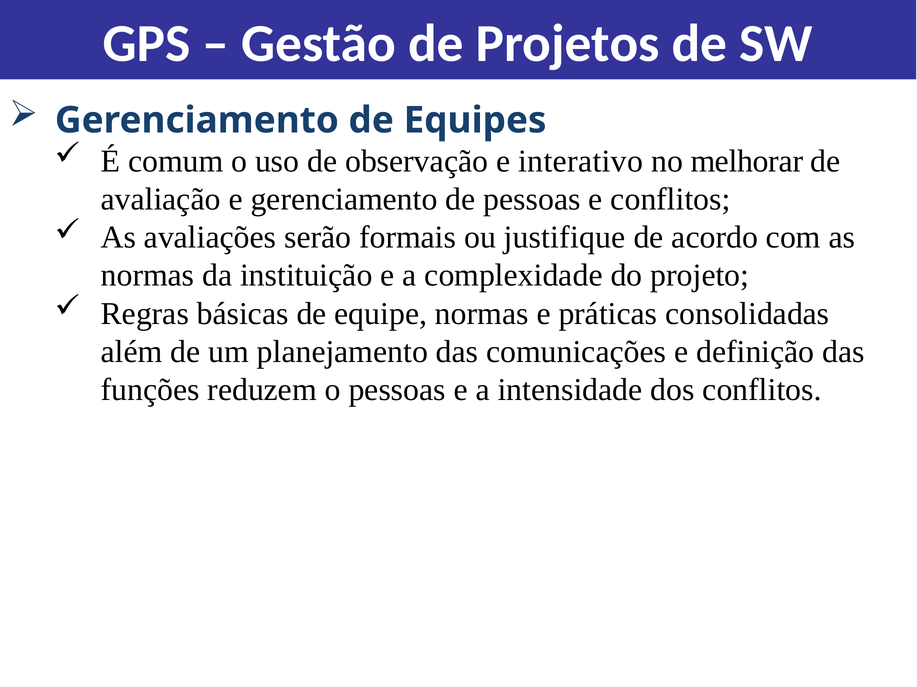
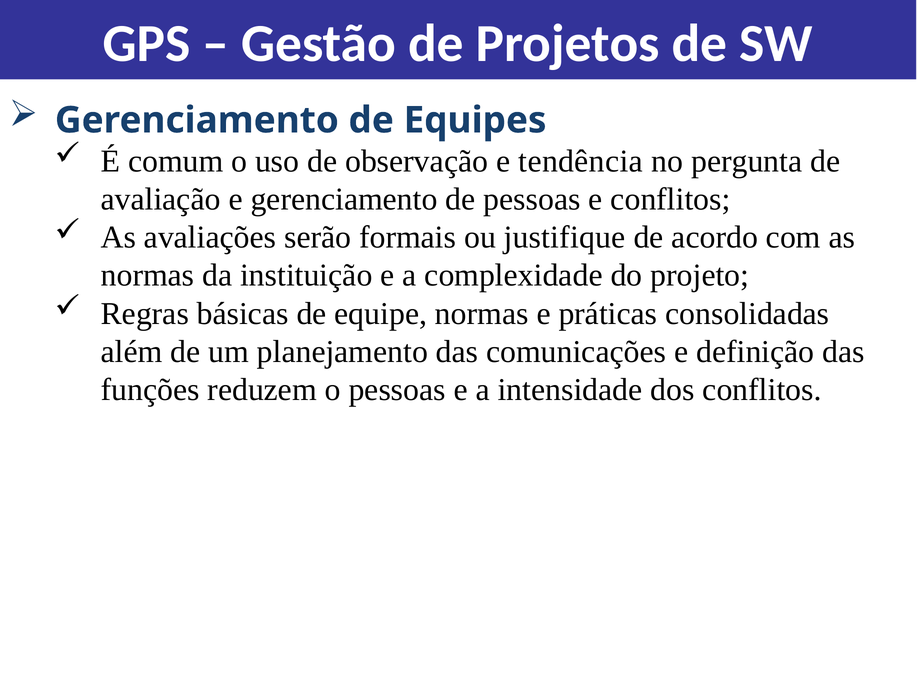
interativo: interativo -> tendência (581, 161)
melhorar: melhorar -> pergunta (747, 161)
